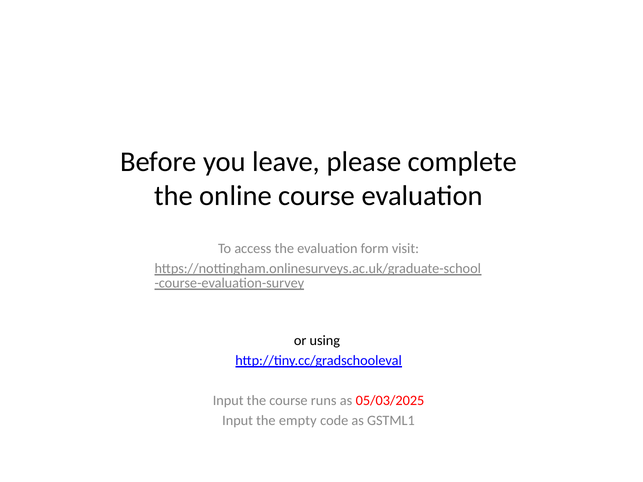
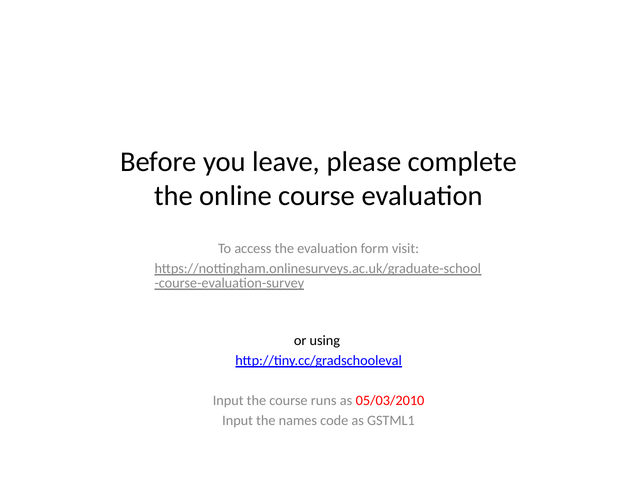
05/03/2025: 05/03/2025 -> 05/03/2010 (390, 401)
empty: empty -> names (298, 421)
